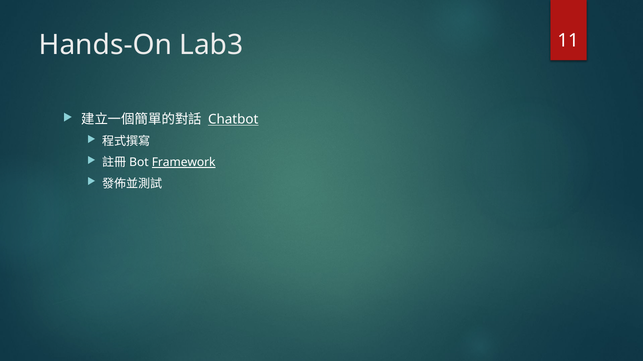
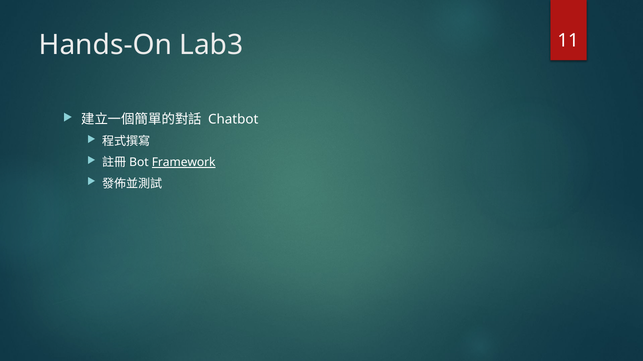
Chatbot underline: present -> none (233, 120)
